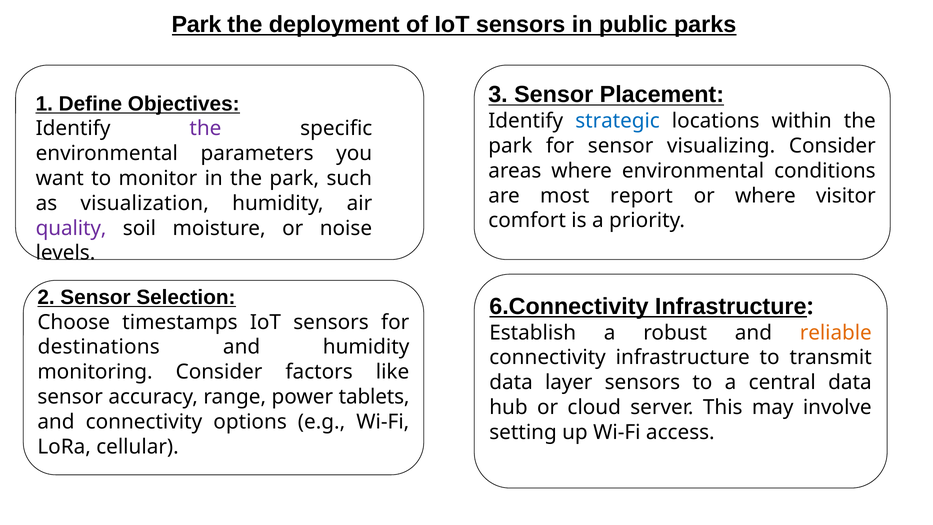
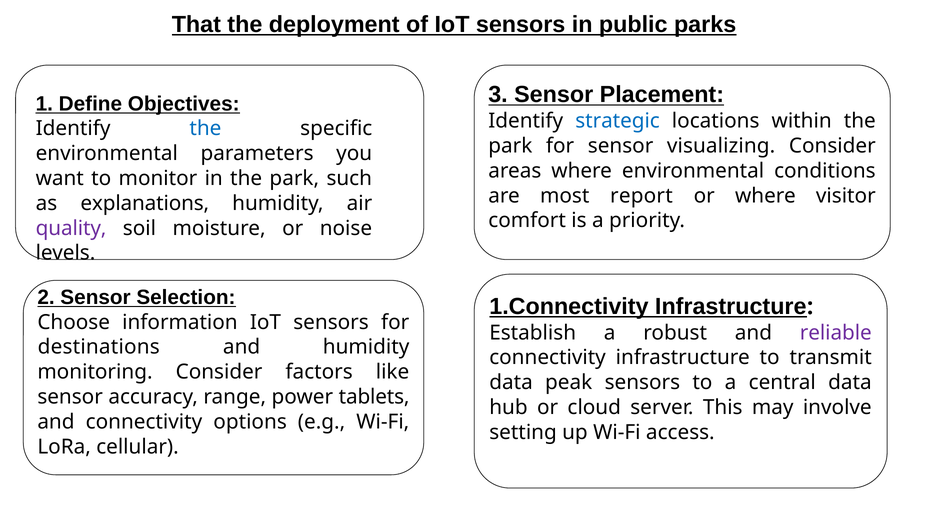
Park: Park -> That (196, 25)
the colour: purple -> blue (205, 129)
visualization: visualization -> explanations (145, 203)
6.Connectivity: 6.Connectivity -> 1.Connectivity (569, 306)
timestamps: timestamps -> information (180, 322)
reliable colour: orange -> purple (836, 333)
layer: layer -> peak (569, 382)
